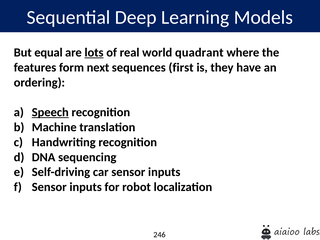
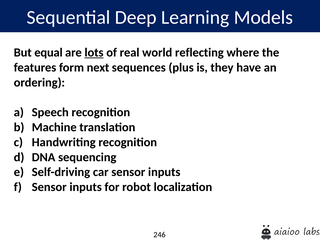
quadrant: quadrant -> reflecting (199, 53)
first: first -> plus (181, 68)
Speech underline: present -> none (50, 112)
